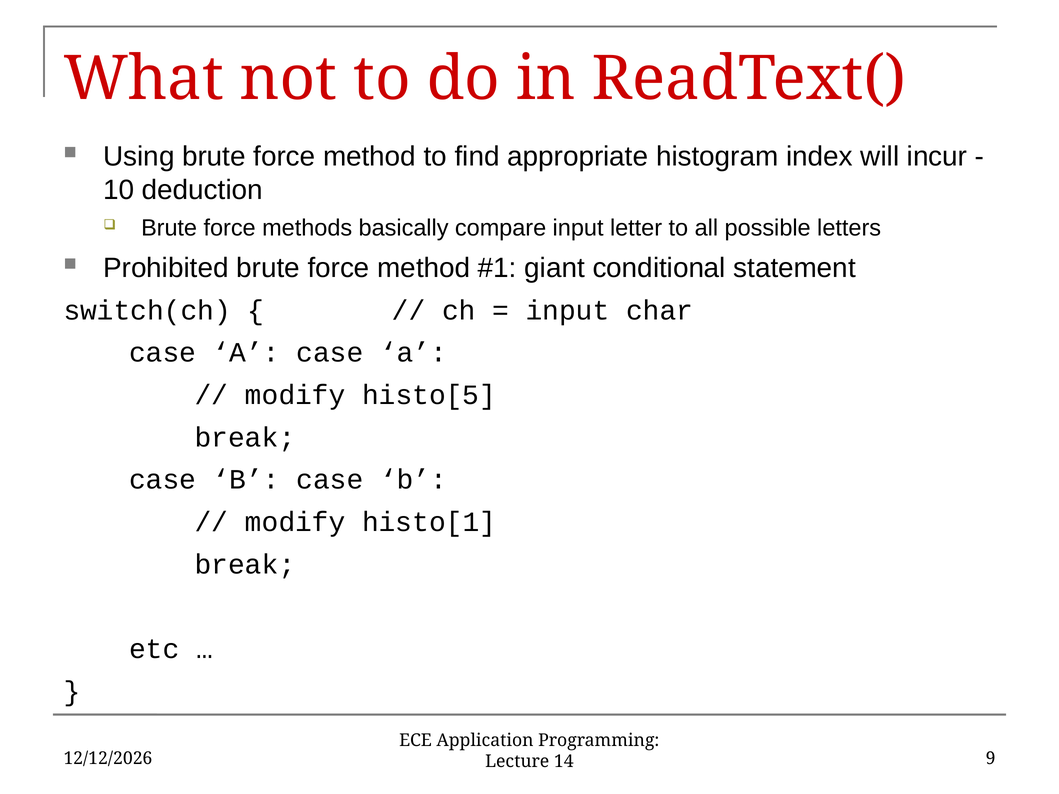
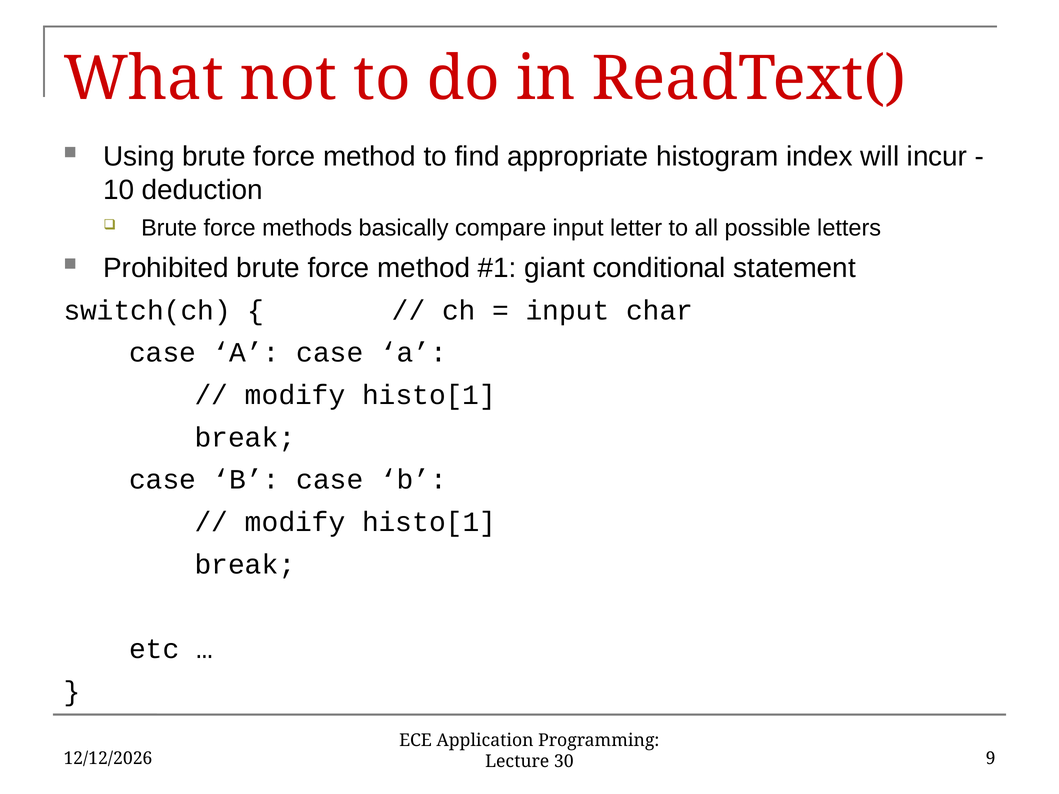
histo[5: histo[5 -> histo[1 (429, 395)
14: 14 -> 30 (564, 762)
